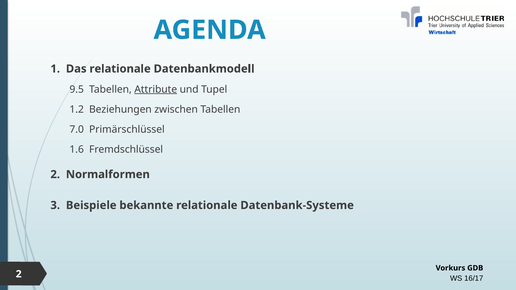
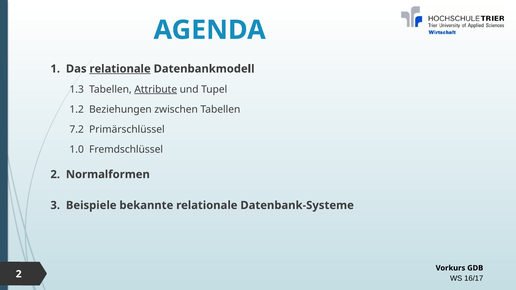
relationale underline: none -> present (120, 69)
9.5: 9.5 -> 1.3 (77, 89)
7.0: 7.0 -> 7.2 (77, 130)
1.6: 1.6 -> 1.0 (77, 150)
